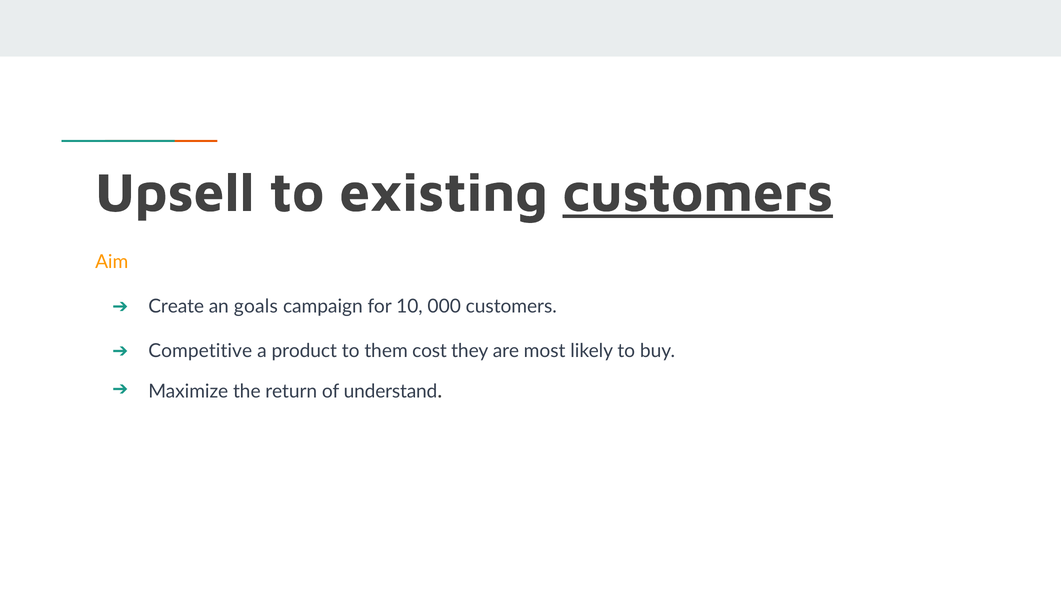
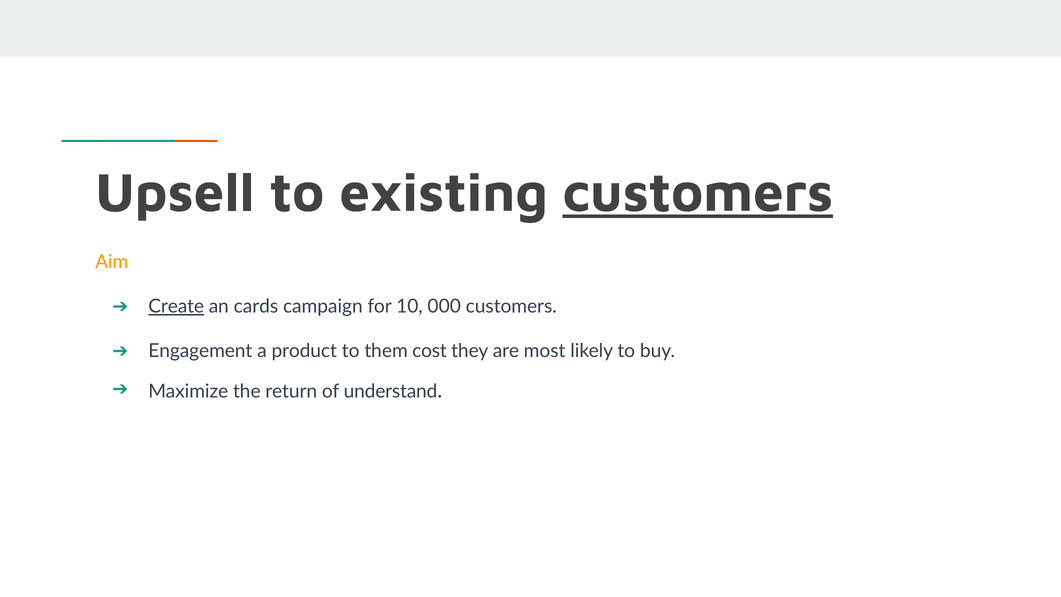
Create underline: none -> present (176, 306)
goals: goals -> cards (256, 306)
Competitive: Competitive -> Engagement (200, 351)
